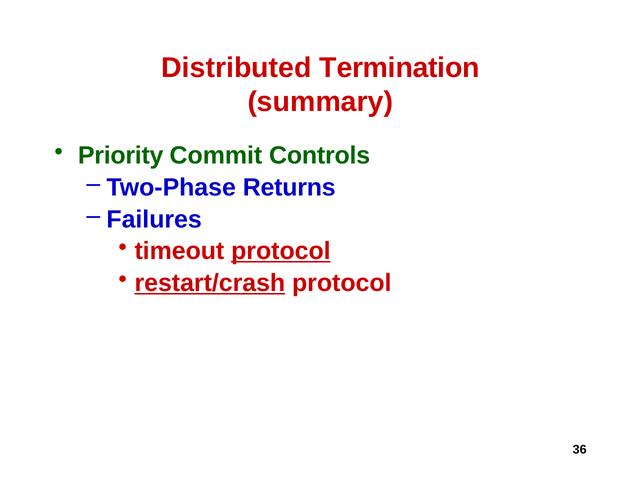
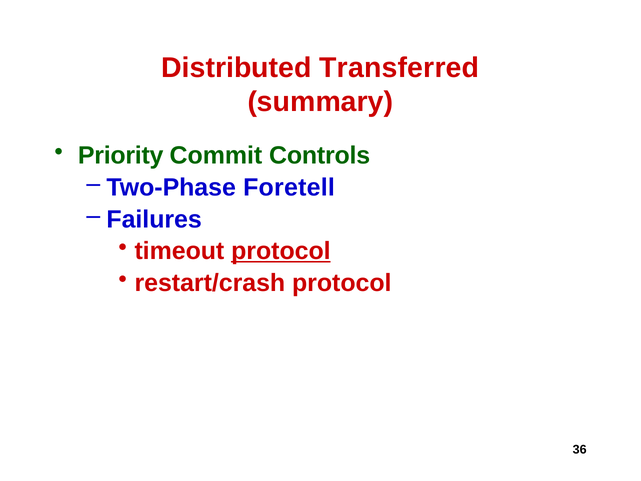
Termination: Termination -> Transferred (399, 68)
Returns: Returns -> Foretell (289, 187)
restart/crash underline: present -> none (210, 283)
